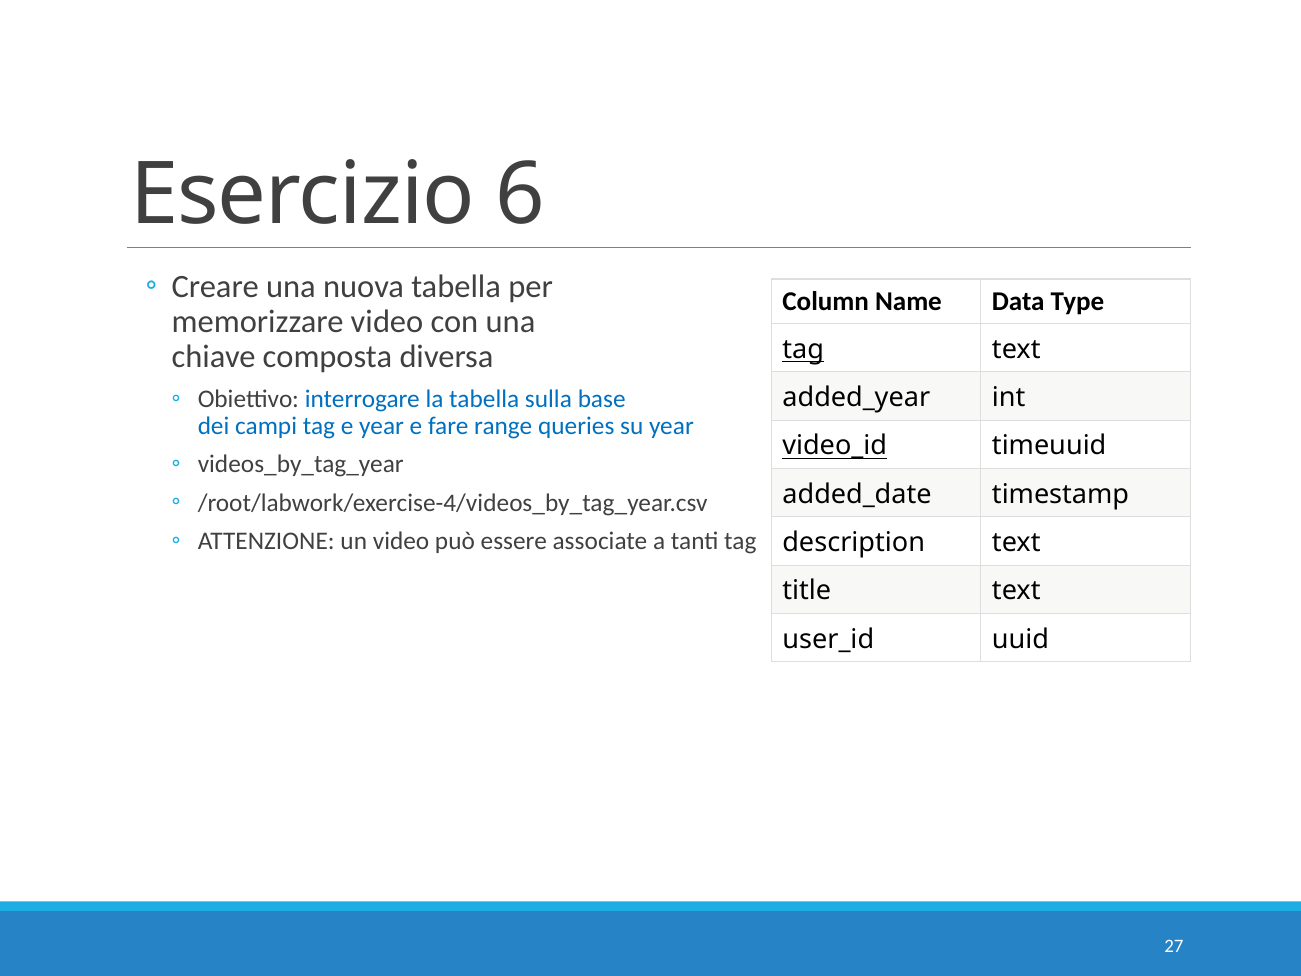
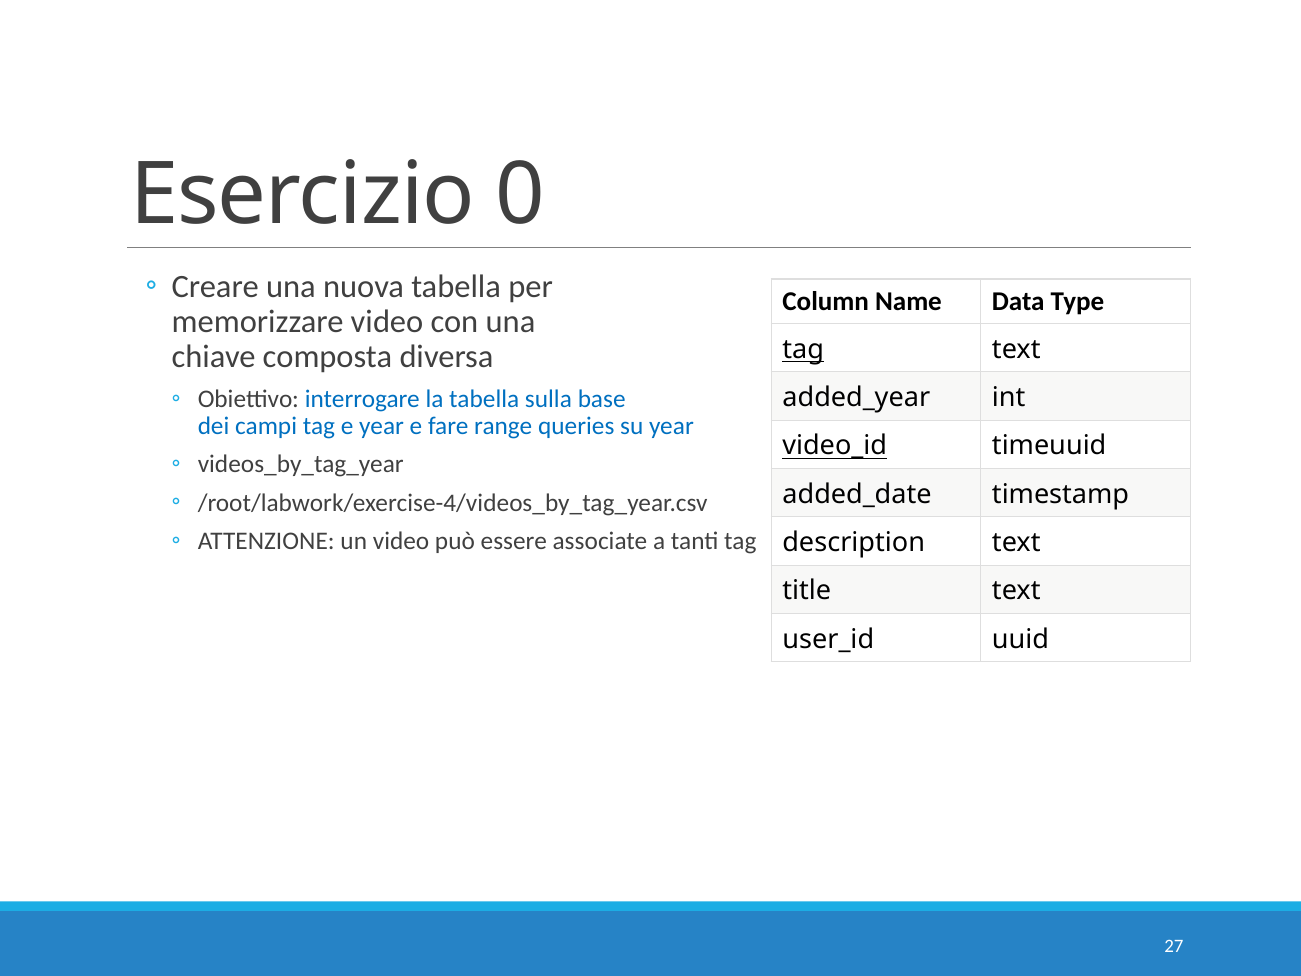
6: 6 -> 0 (520, 194)
